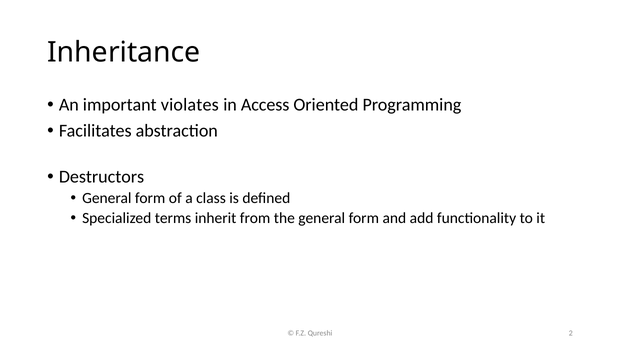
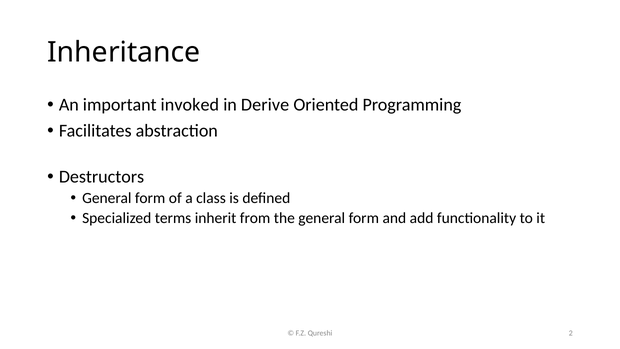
violates: violates -> invoked (190, 105)
Access: Access -> Derive (265, 105)
